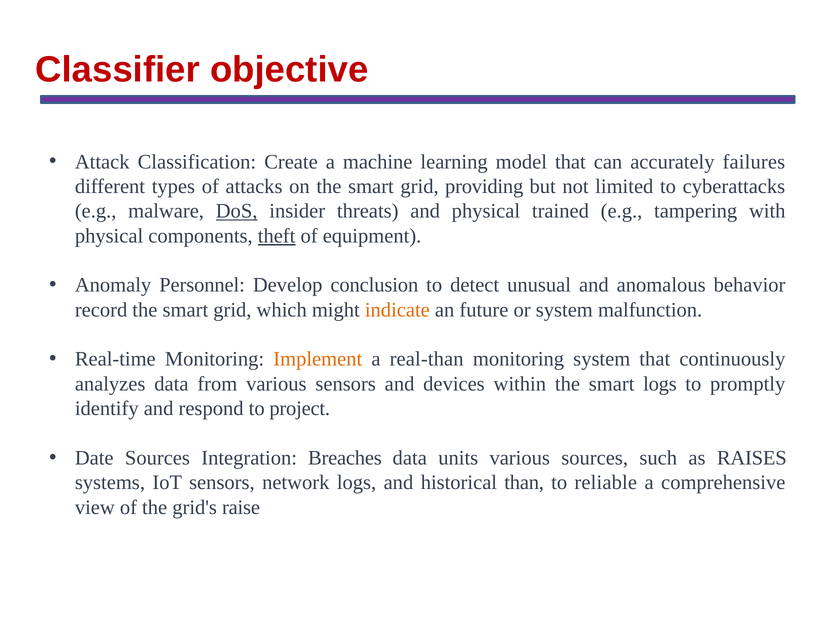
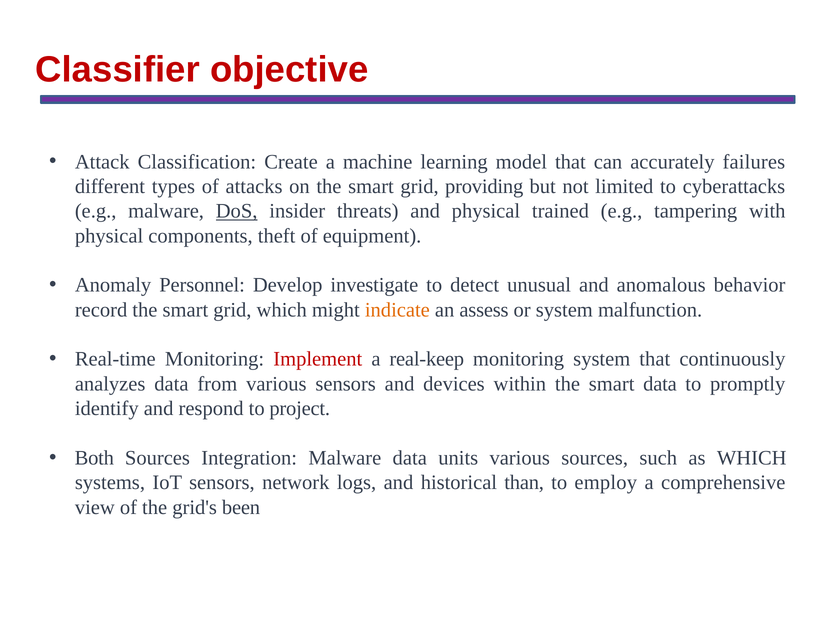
theft underline: present -> none (277, 236)
conclusion: conclusion -> investigate (374, 285)
future: future -> assess (484, 310)
Implement colour: orange -> red (318, 359)
real-than: real-than -> real-keep (427, 359)
smart logs: logs -> data (660, 384)
Date: Date -> Both (94, 458)
Integration Breaches: Breaches -> Malware (345, 458)
as RAISES: RAISES -> WHICH (752, 458)
reliable: reliable -> employ (606, 482)
raise: raise -> been (241, 507)
